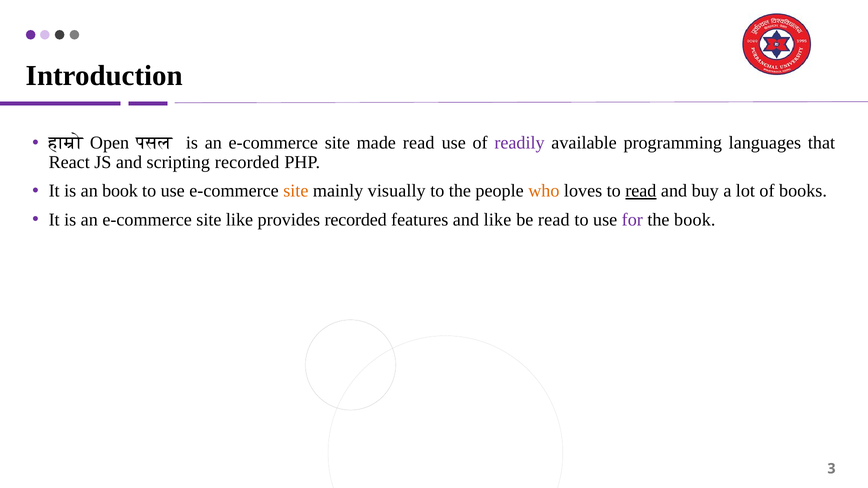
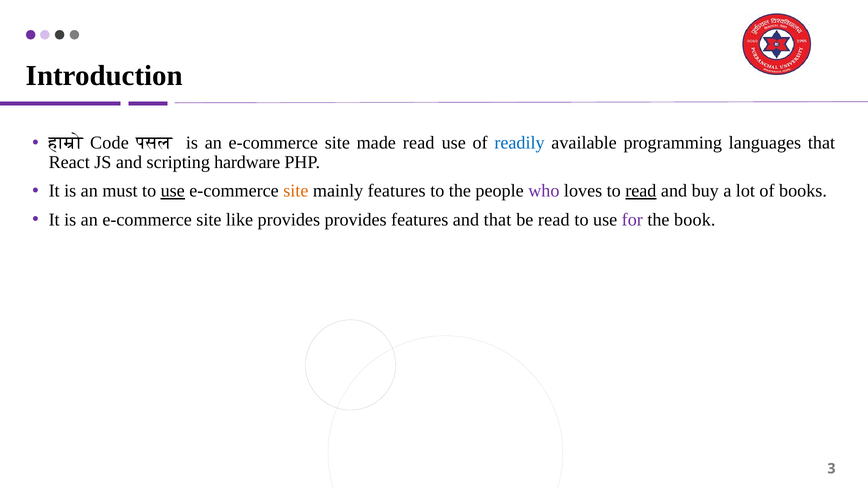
Open: Open -> Code (109, 143)
readily colour: purple -> blue (520, 143)
scripting recorded: recorded -> hardware (247, 162)
an book: book -> must (120, 191)
use underline: none -> present (173, 191)
mainly visually: visually -> features (397, 191)
who colour: orange -> purple (544, 191)
provides recorded: recorded -> provides (356, 220)
and like: like -> that (498, 220)
